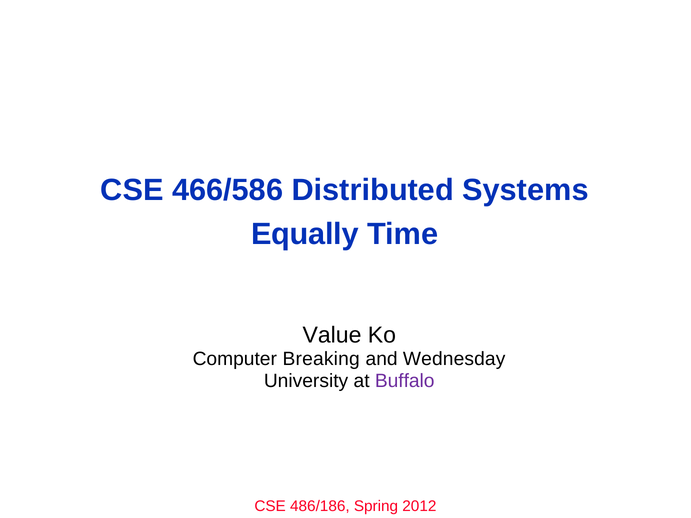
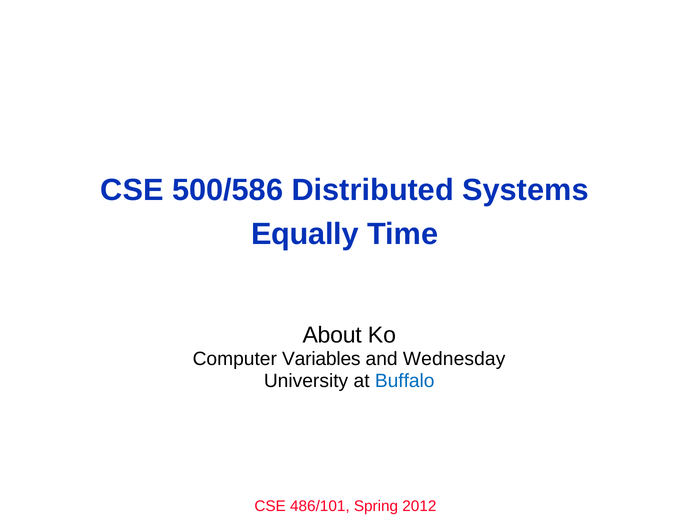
466/586: 466/586 -> 500/586 (228, 190)
Value: Value -> About (332, 336)
Breaking: Breaking -> Variables (321, 359)
Buffalo colour: purple -> blue (405, 381)
486/186: 486/186 -> 486/101 (320, 506)
